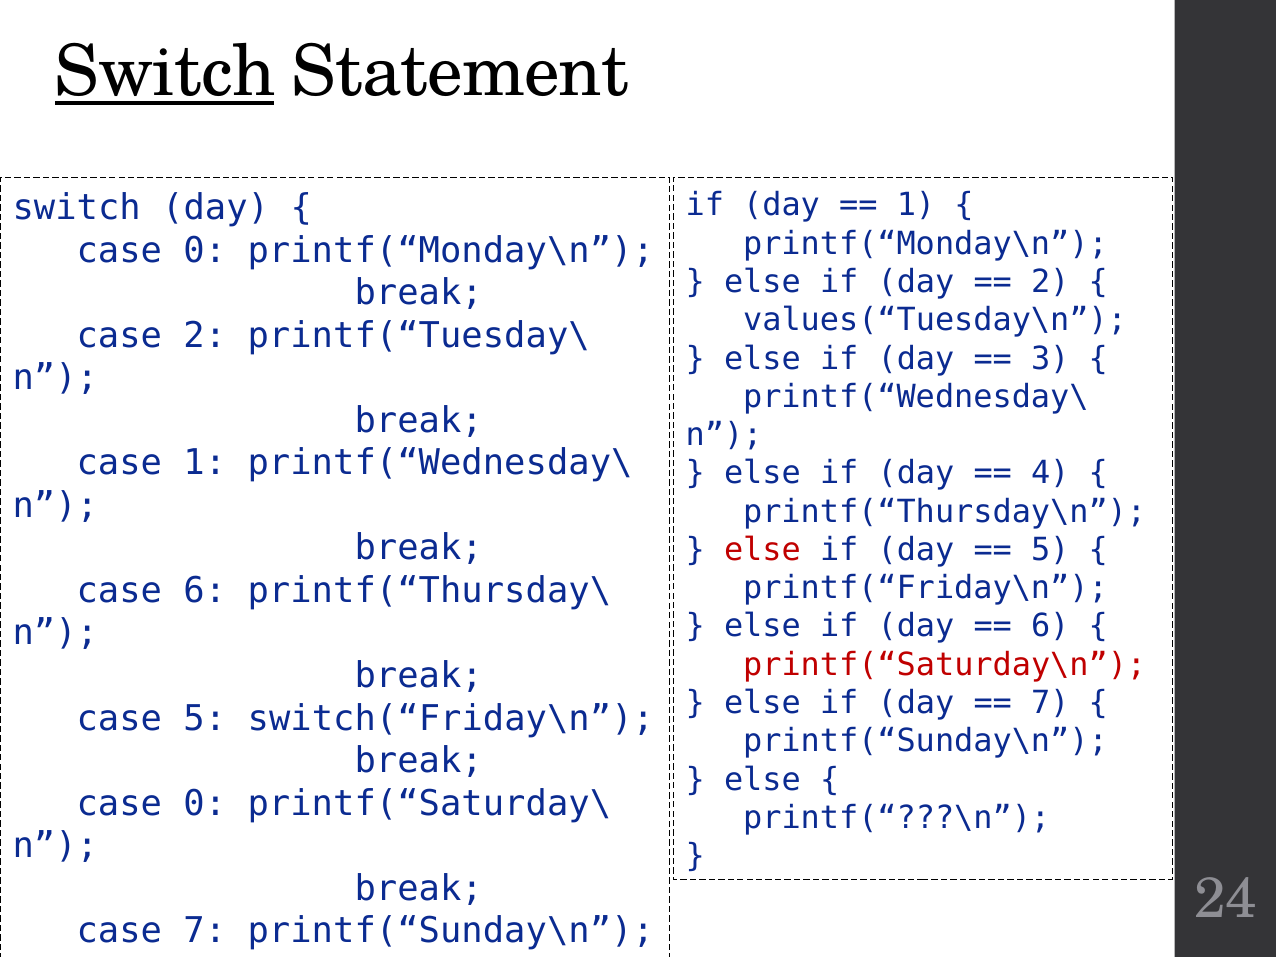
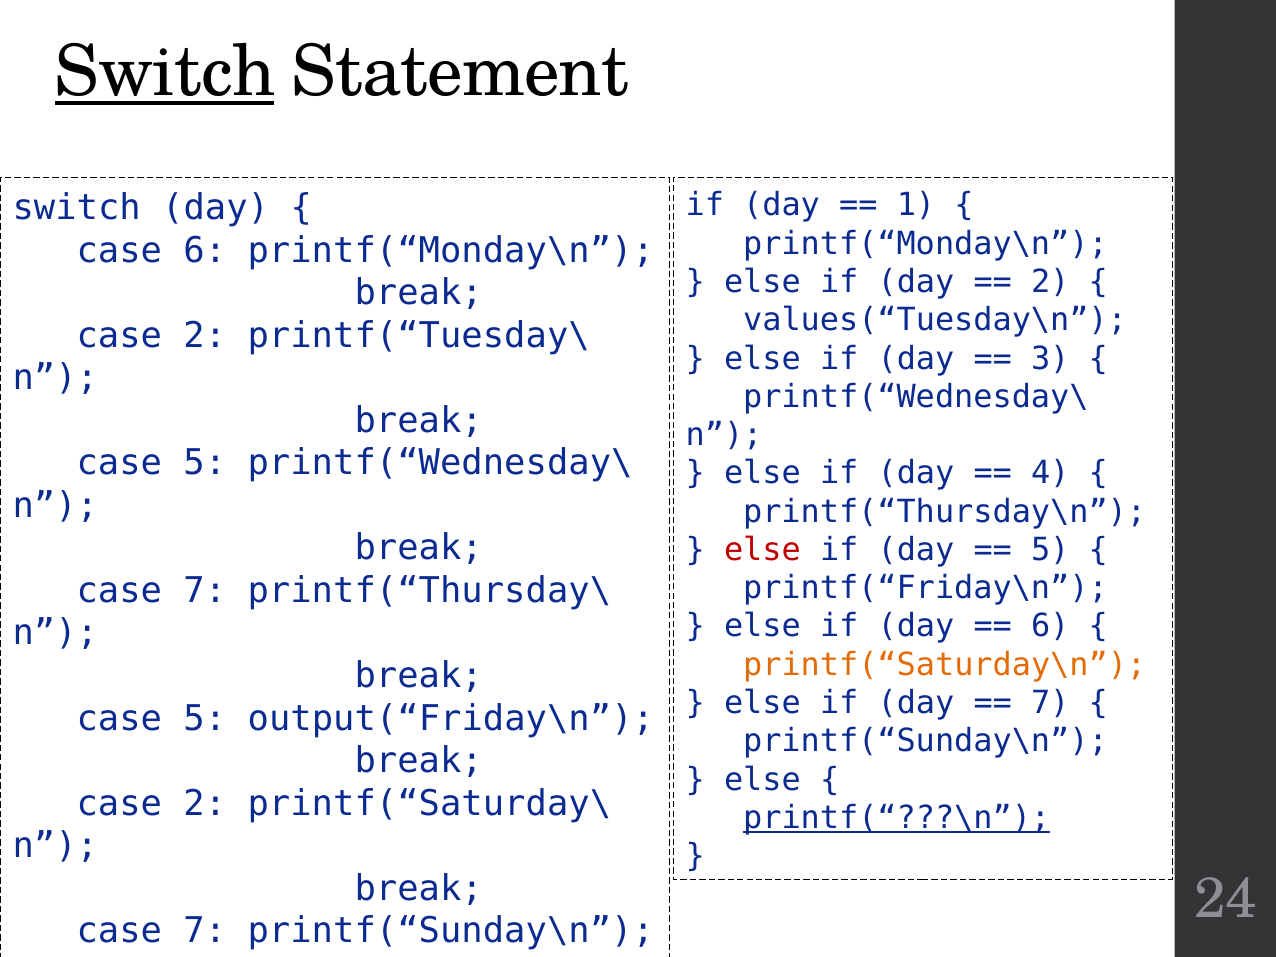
0: 0 -> 6 (205, 250)
1: 1 -> 5 (205, 463)
6: 6 -> 7 (205, 591)
printf(“Saturday\n colour: red -> orange (945, 665)
switch(“Friday\n: switch(“Friday\n -> output(“Friday\n (451, 718)
0: 0 -> 2 (205, 803)
printf(“???\n underline: none -> present (897, 818)
